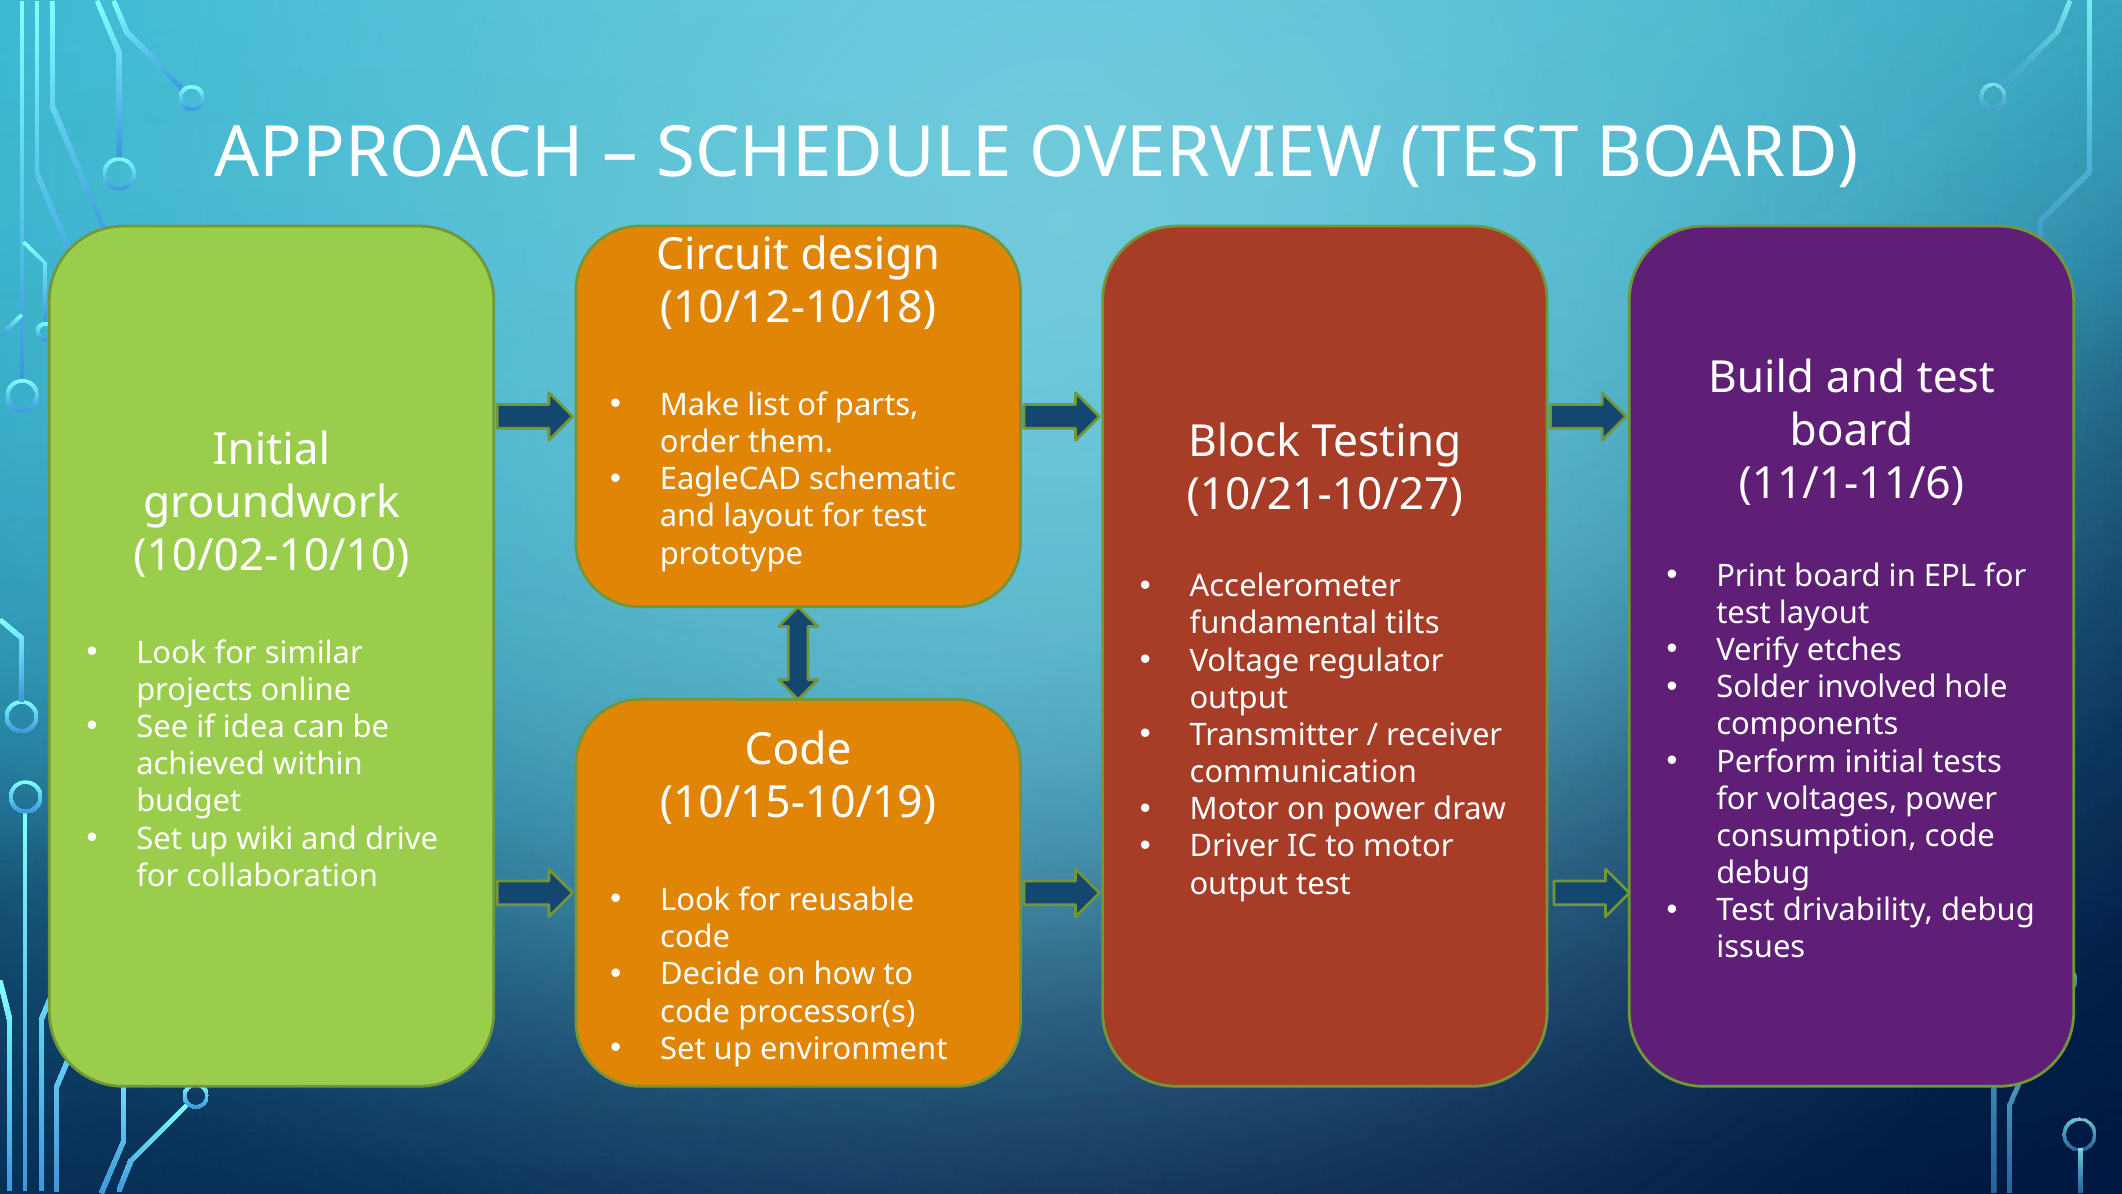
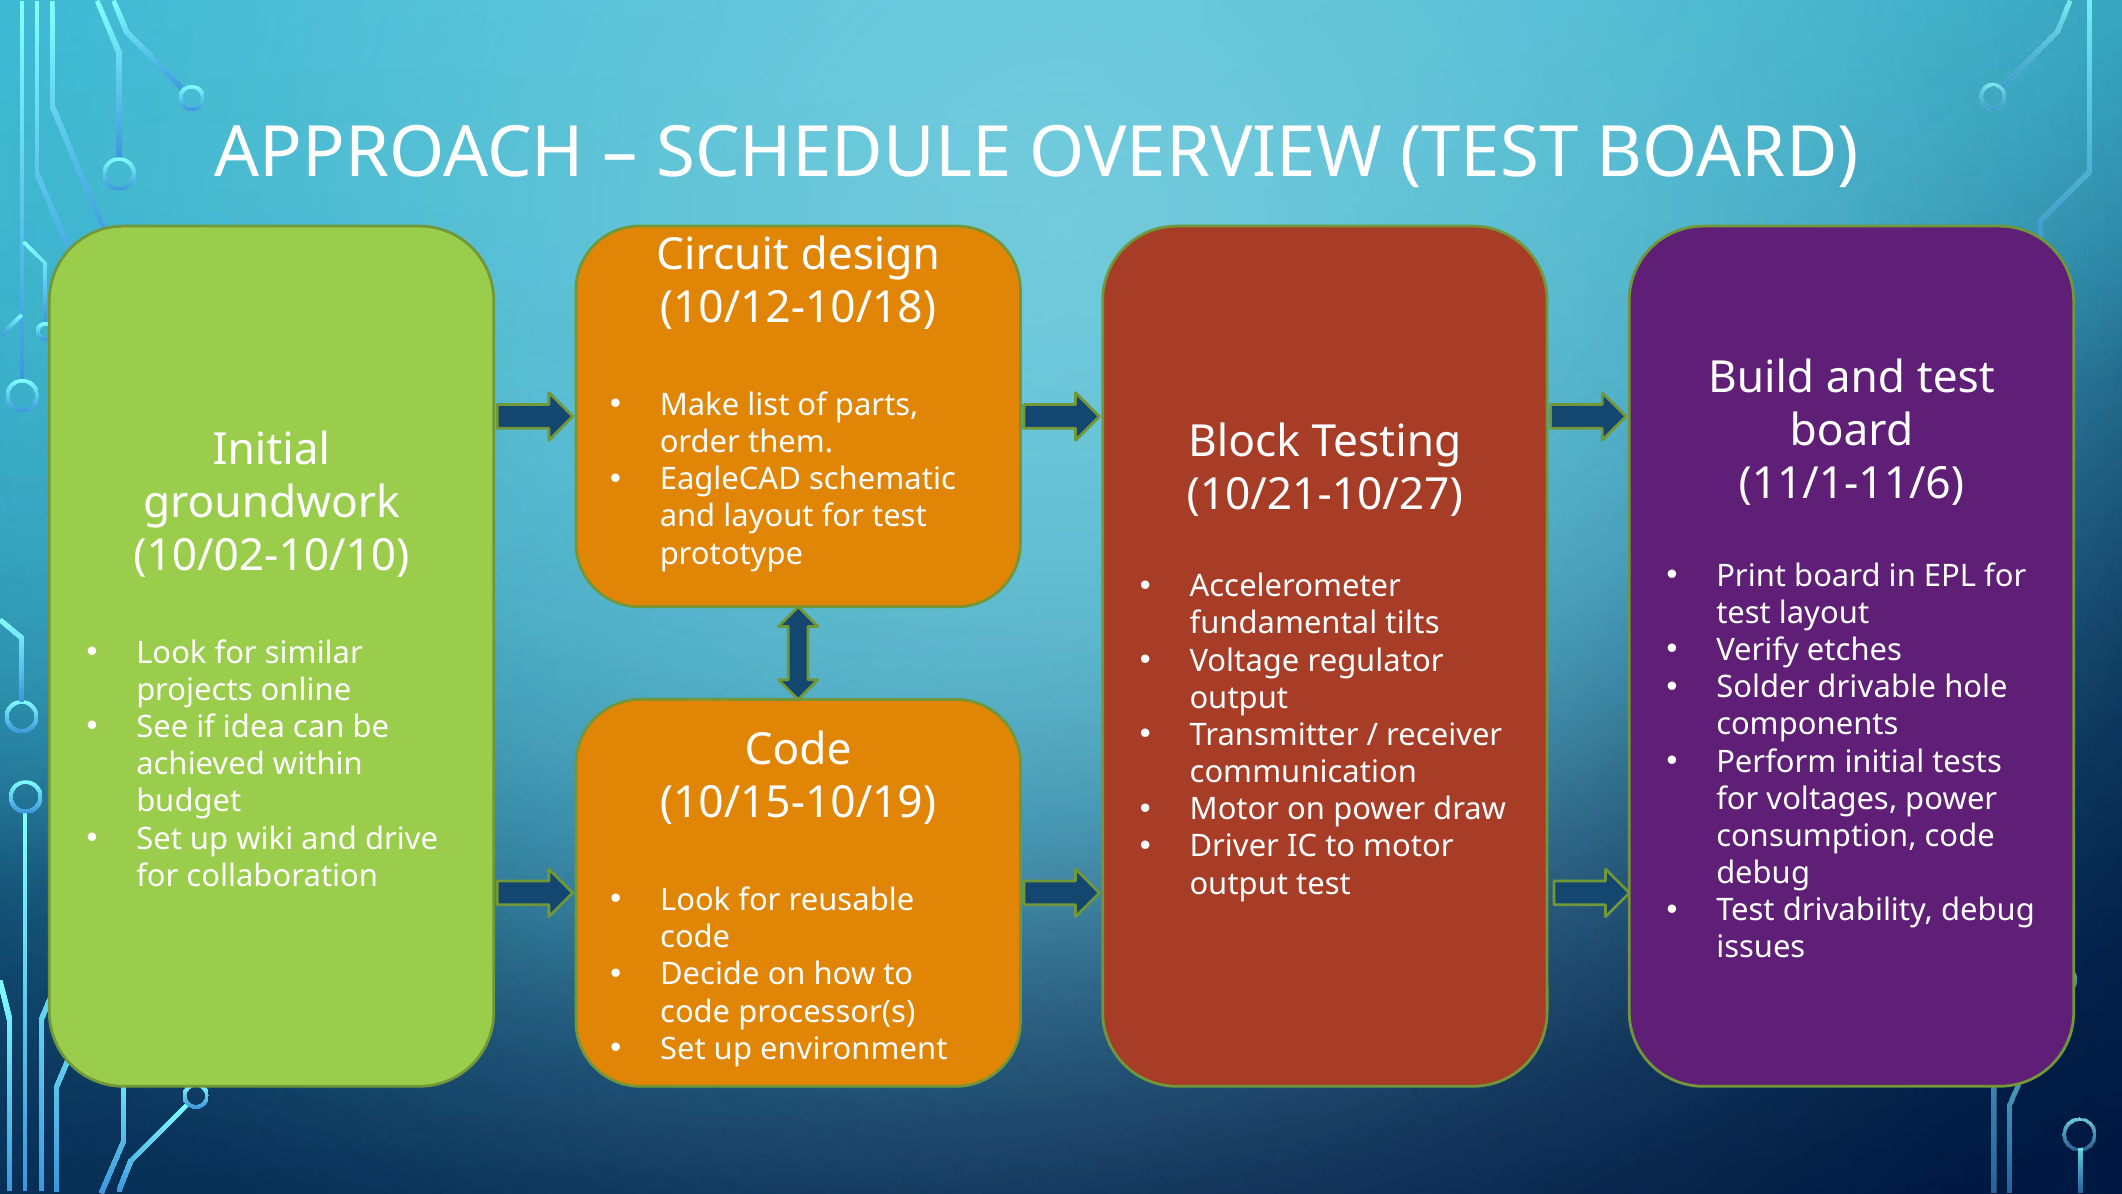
involved: involved -> drivable (1877, 687)
